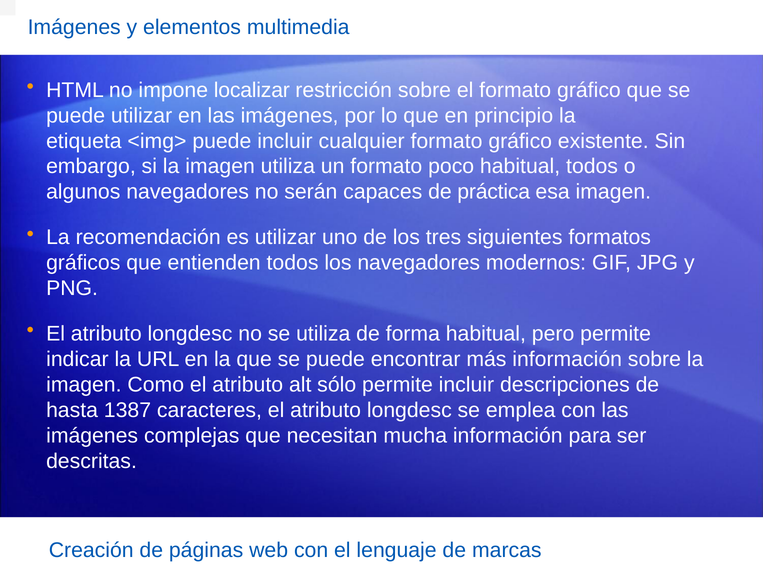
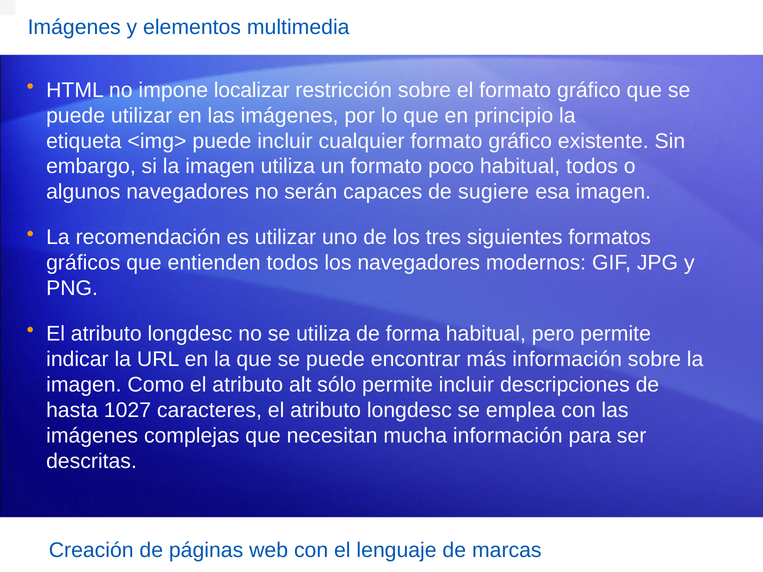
práctica: práctica -> sugiere (494, 192)
1387: 1387 -> 1027 (127, 410)
